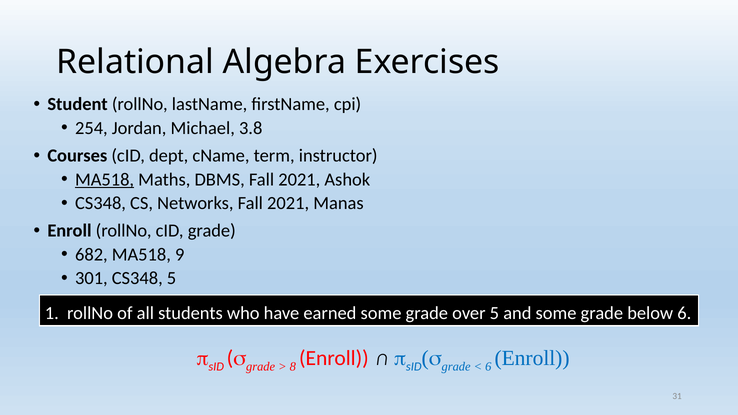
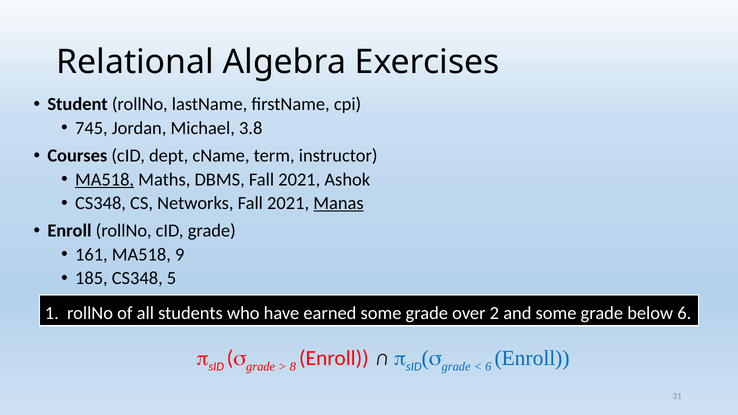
254: 254 -> 745 (91, 128)
Manas underline: none -> present (338, 203)
682: 682 -> 161 (91, 255)
301: 301 -> 185 (91, 278)
over 5: 5 -> 2 (494, 313)
